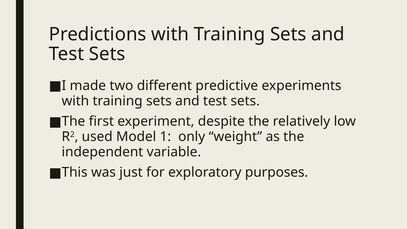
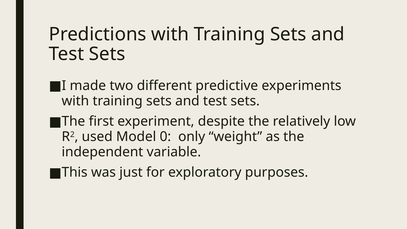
1: 1 -> 0 (165, 137)
